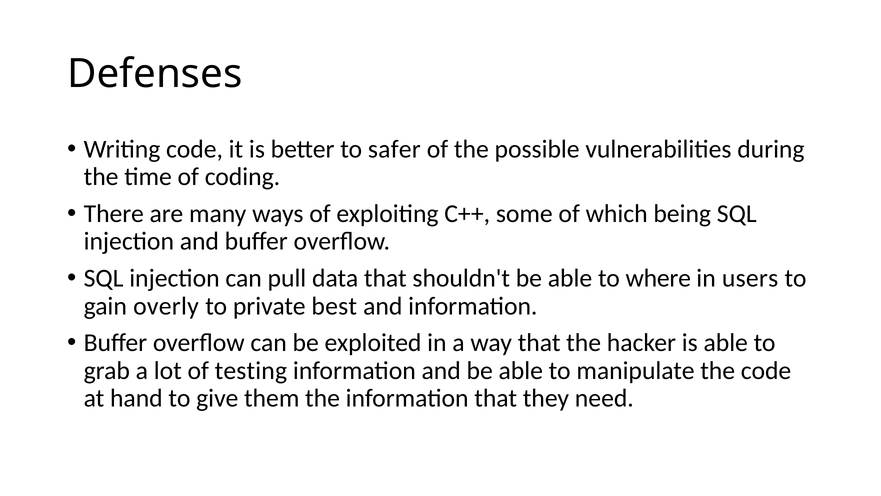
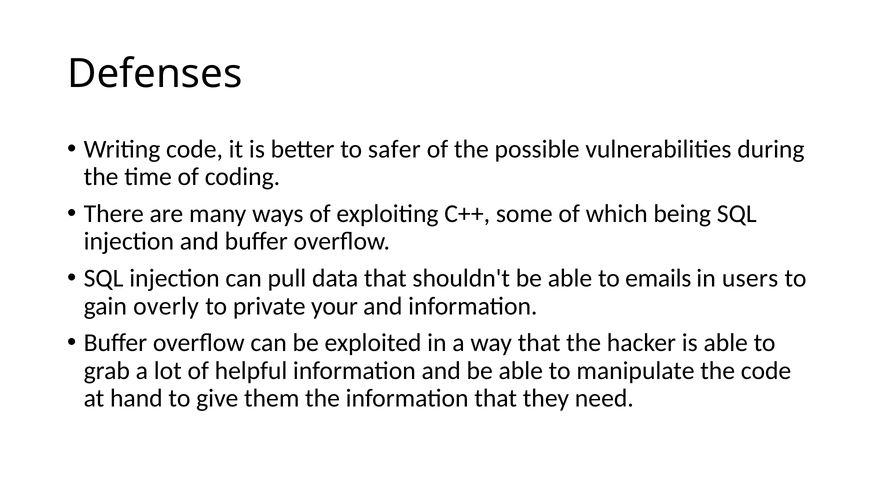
where: where -> emails (658, 278)
best: best -> your (334, 306)
testing: testing -> helpful (251, 370)
